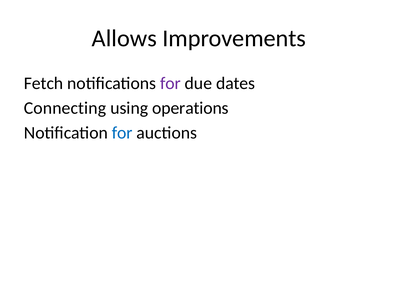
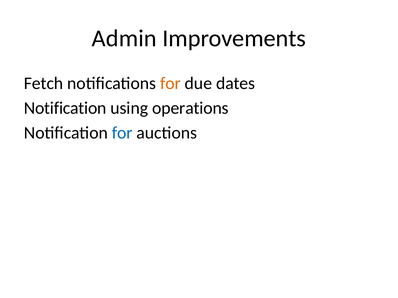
Allows: Allows -> Admin (124, 39)
for colour: purple -> orange (170, 83)
Connecting: Connecting -> Notification (65, 108)
